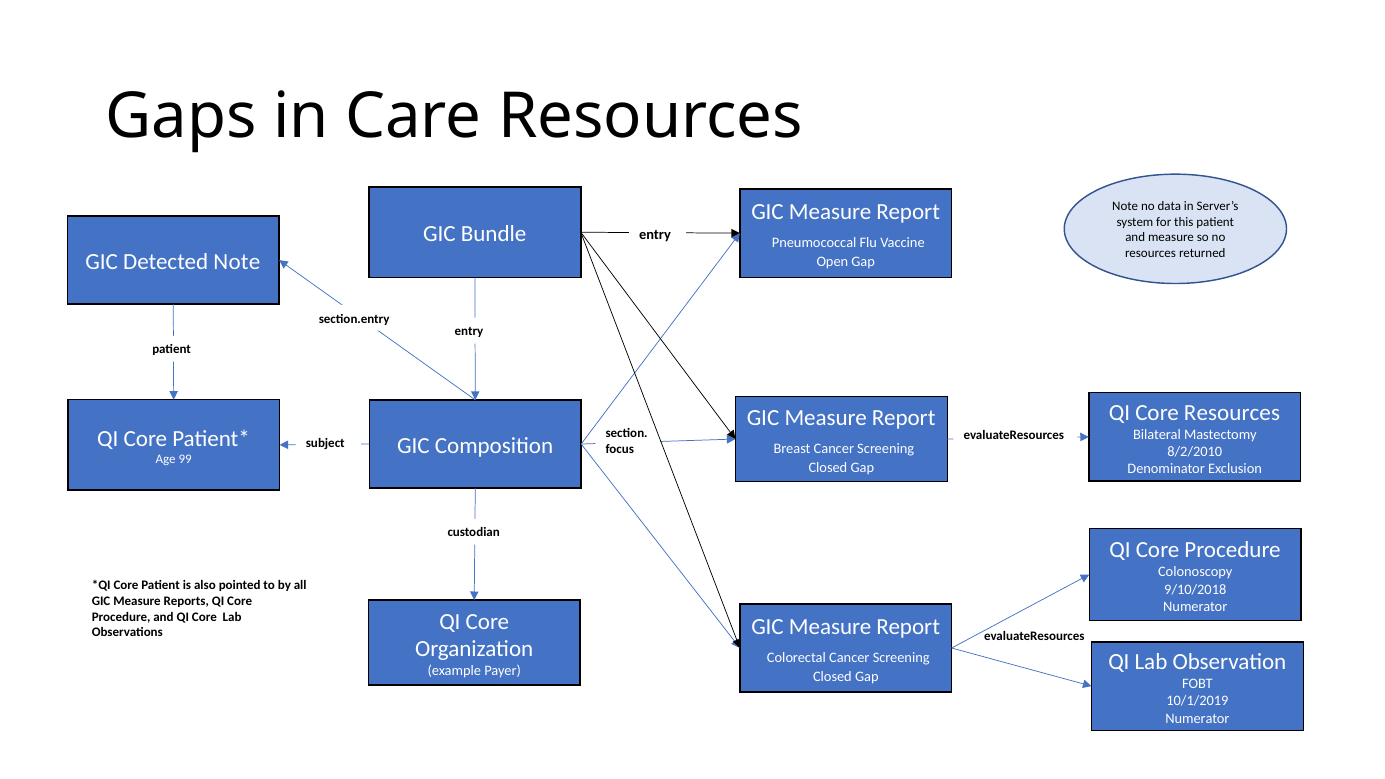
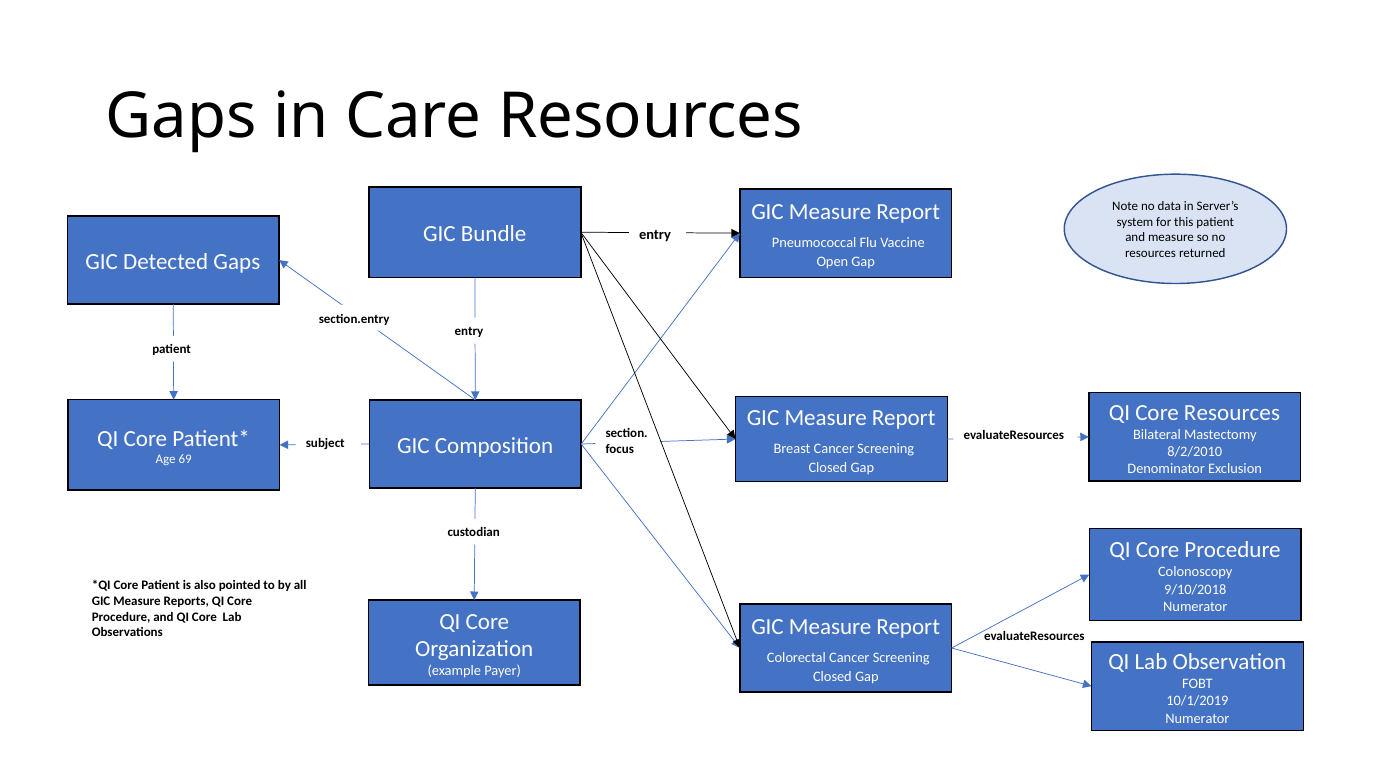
Detected Note: Note -> Gaps (237, 262)
99: 99 -> 69 (185, 460)
